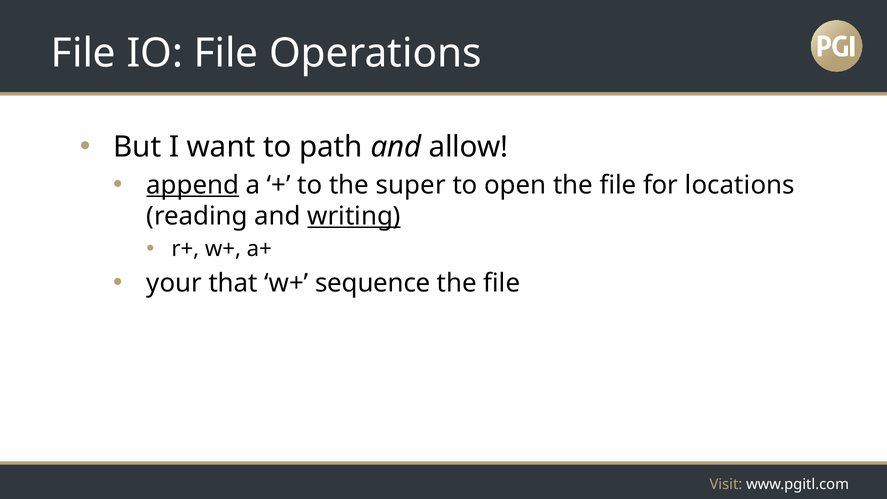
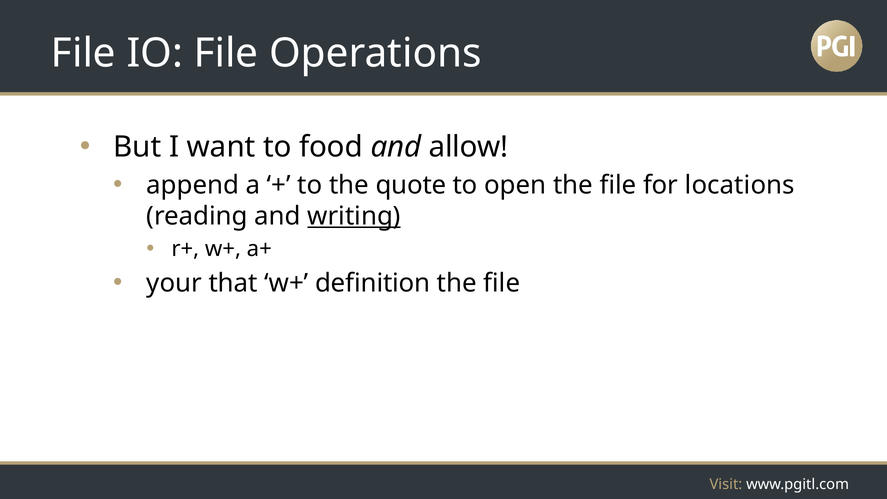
path: path -> food (331, 147)
append underline: present -> none (193, 185)
super: super -> quote (411, 185)
sequence: sequence -> definition (373, 283)
